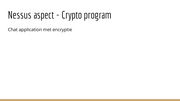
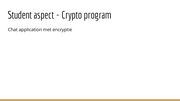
Nessus: Nessus -> Student (20, 15)
